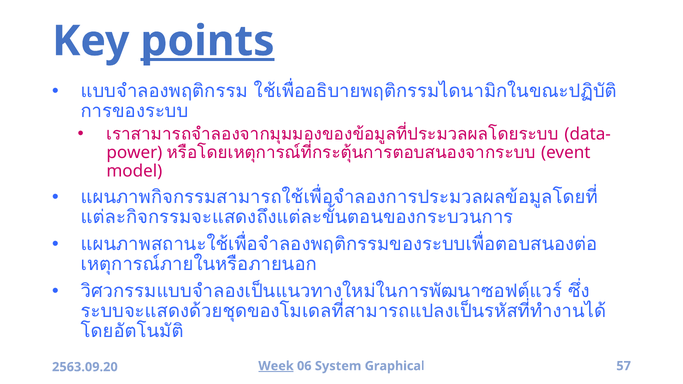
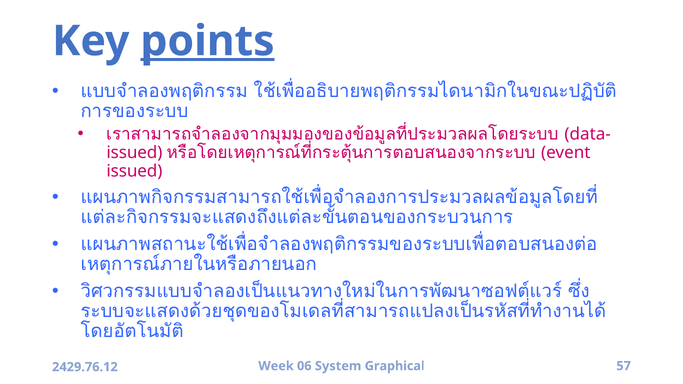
power: power -> issued (134, 153)
model: model -> issued (134, 171)
Week underline: present -> none (276, 366)
2563.09.20: 2563.09.20 -> 2429.76.12 (85, 367)
